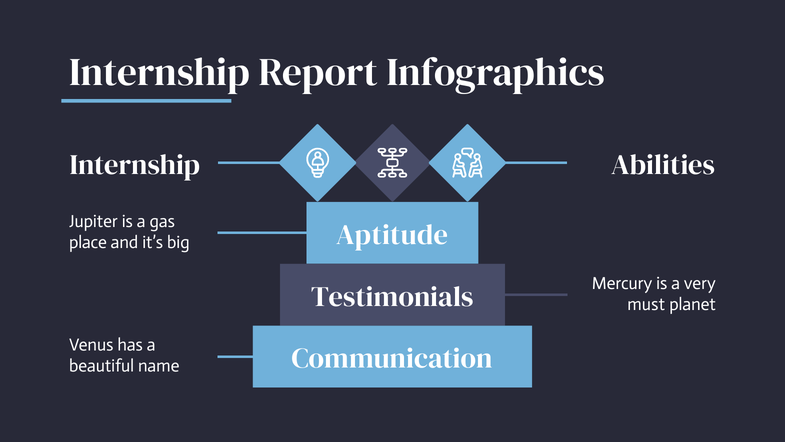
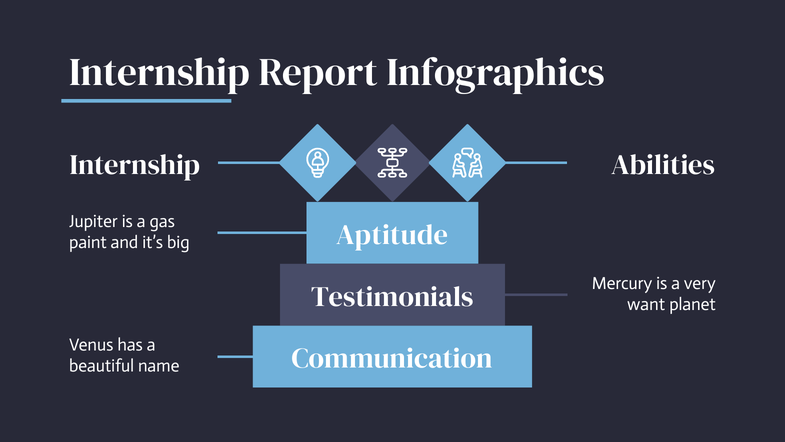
place: place -> paint (88, 242)
must: must -> want (646, 304)
